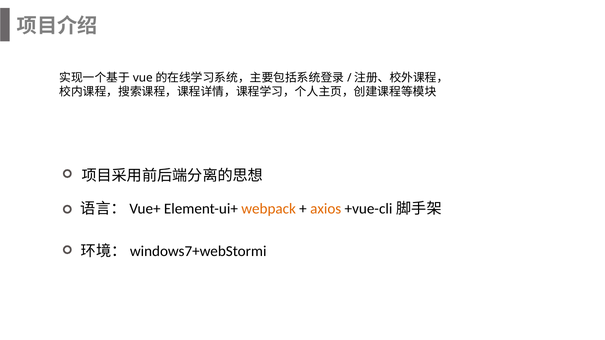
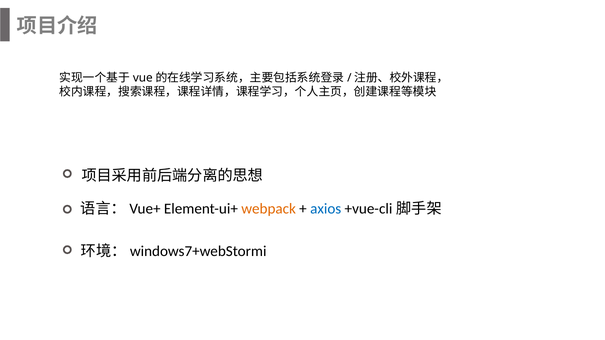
axios colour: orange -> blue (326, 209)
